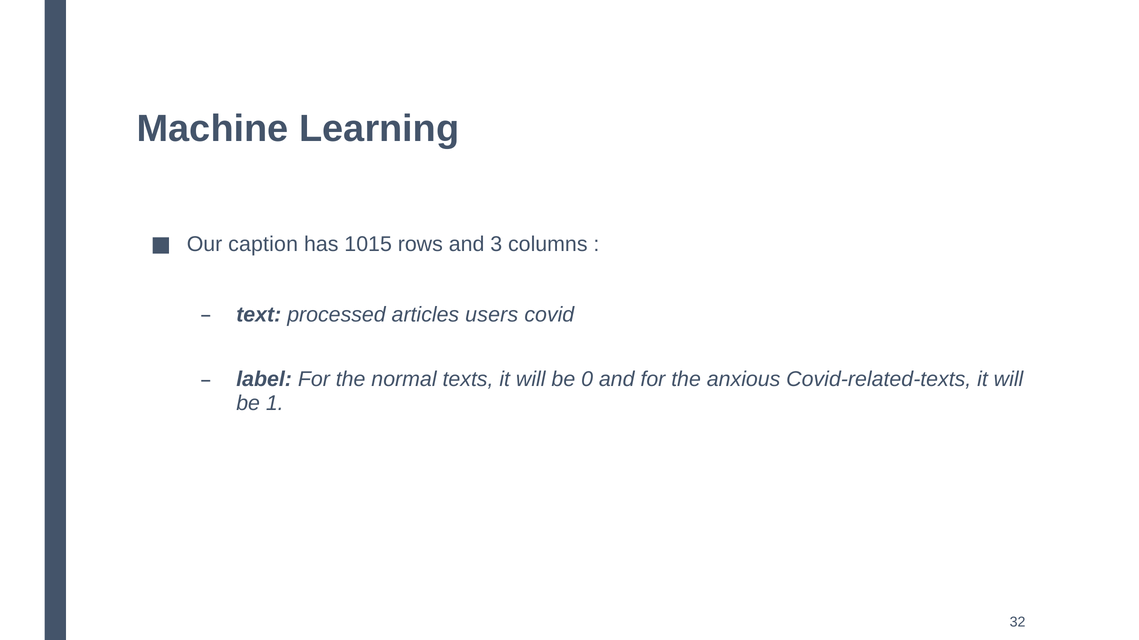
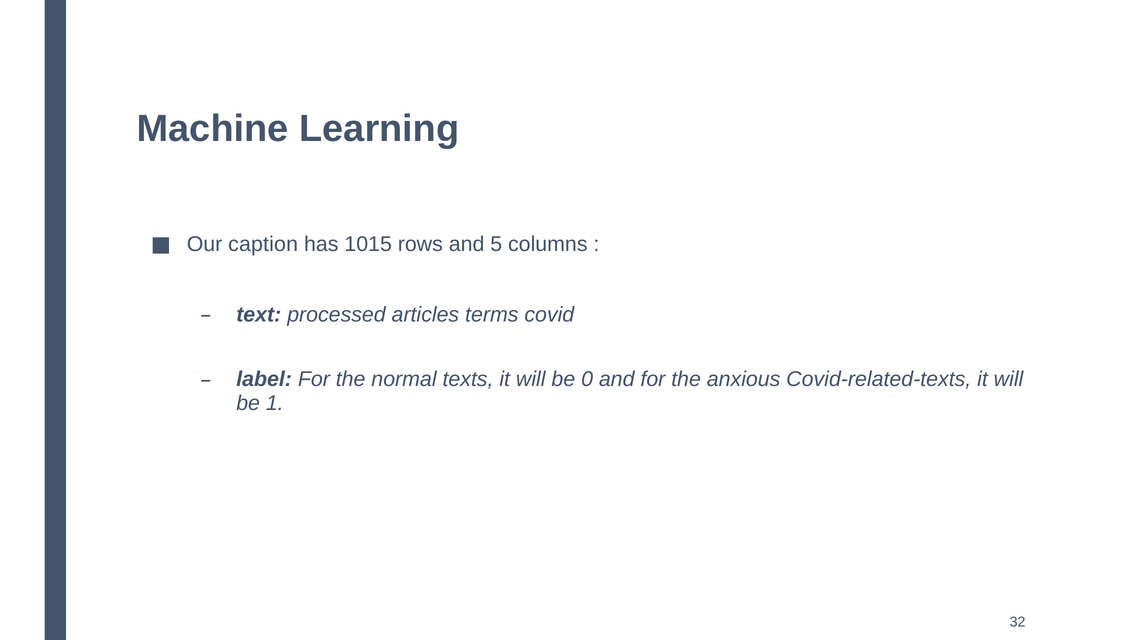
3: 3 -> 5 (496, 244)
users: users -> terms (492, 315)
